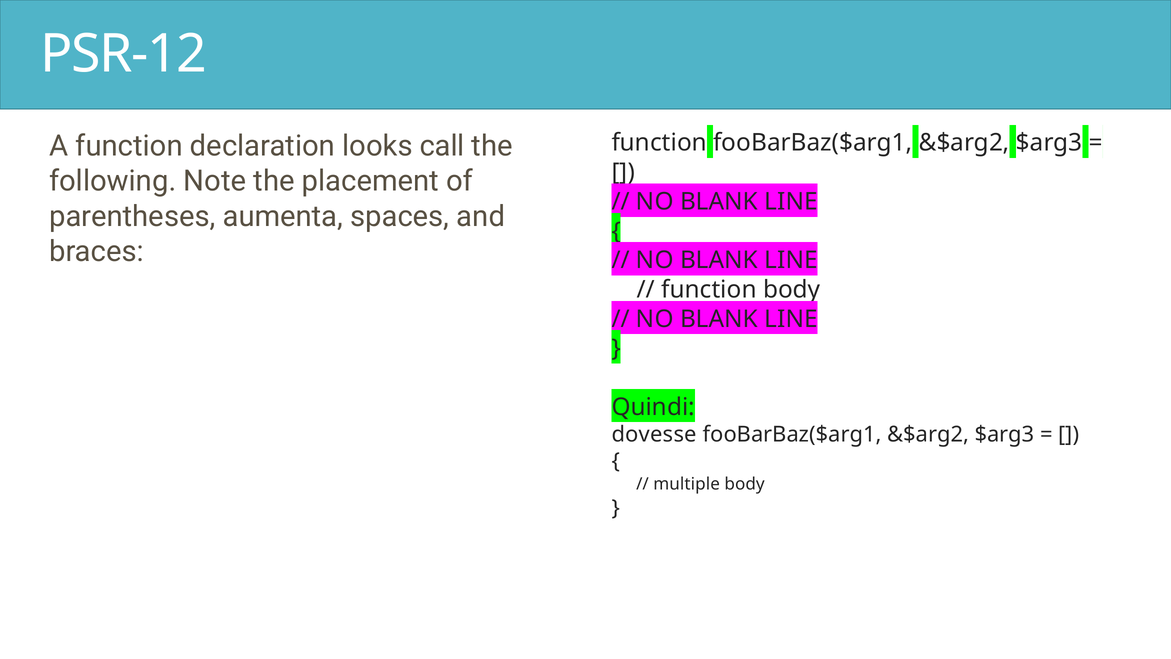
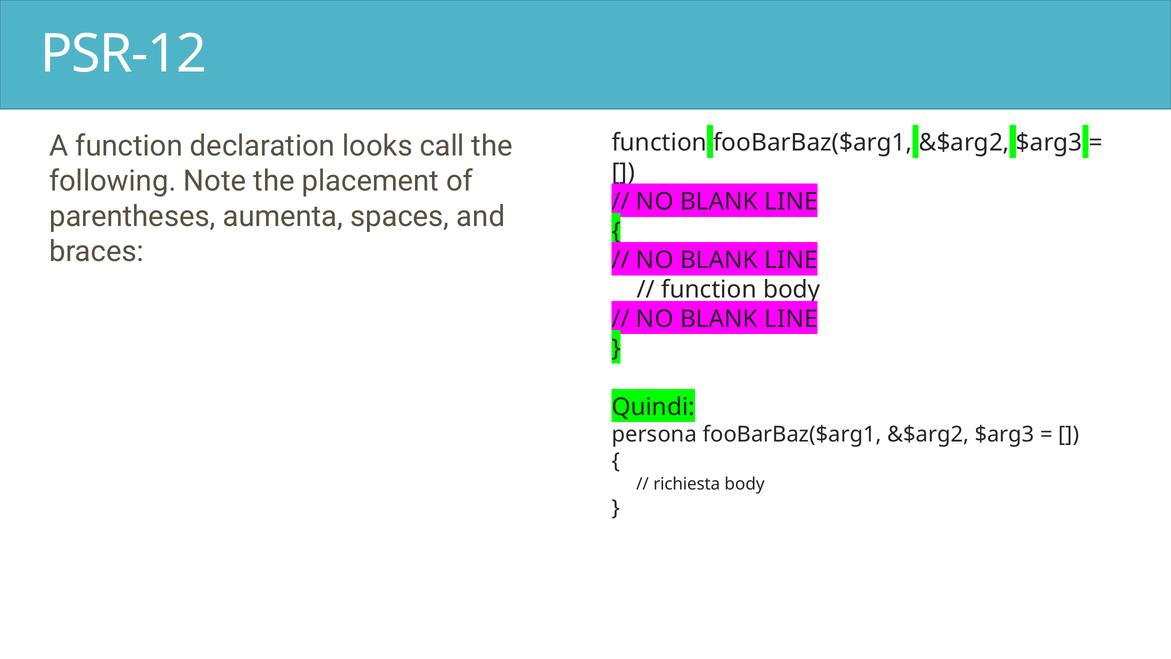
dovesse: dovesse -> persona (654, 434)
multiple: multiple -> richiesta (687, 484)
